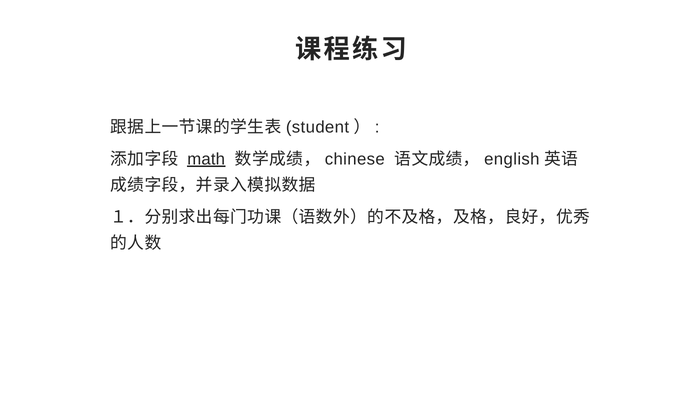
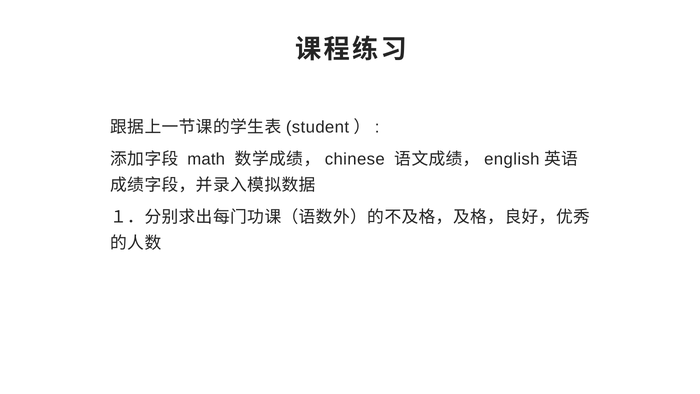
math underline: present -> none (206, 159)
